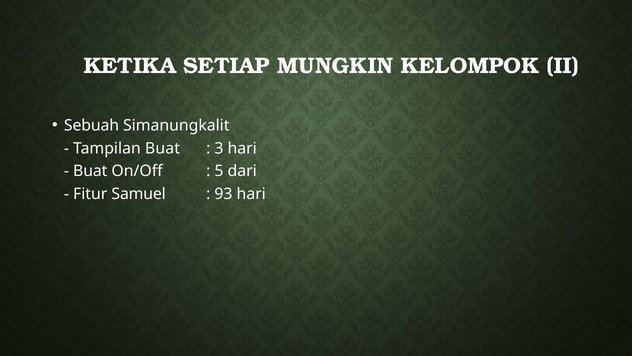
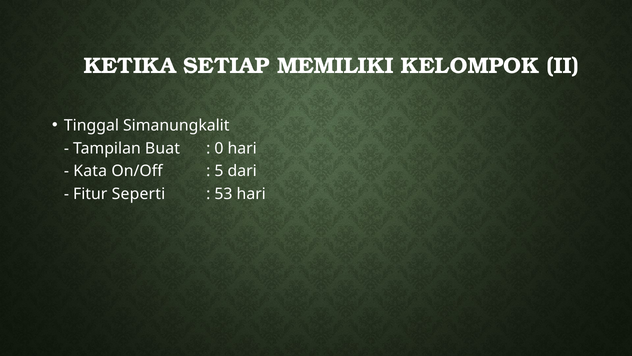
MUNGKIN: MUNGKIN -> MEMILIKI (335, 66)
Sebuah: Sebuah -> Tinggal (91, 125)
3: 3 -> 0 (219, 148)
Buat: Buat -> Kata (90, 171)
Samuel: Samuel -> Seperti (138, 194)
93: 93 -> 53 (223, 194)
